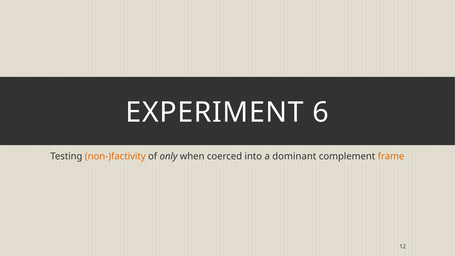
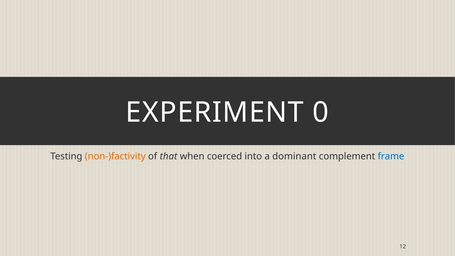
6: 6 -> 0 (321, 113)
only: only -> that (169, 156)
frame colour: orange -> blue (391, 156)
